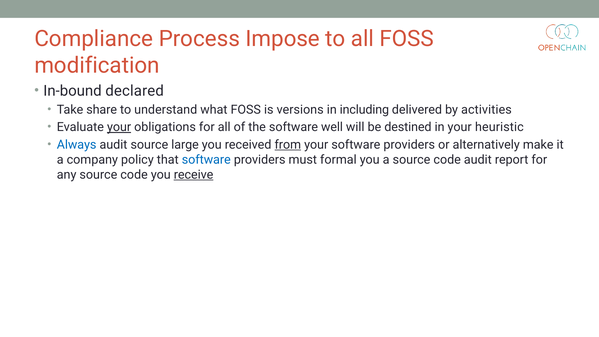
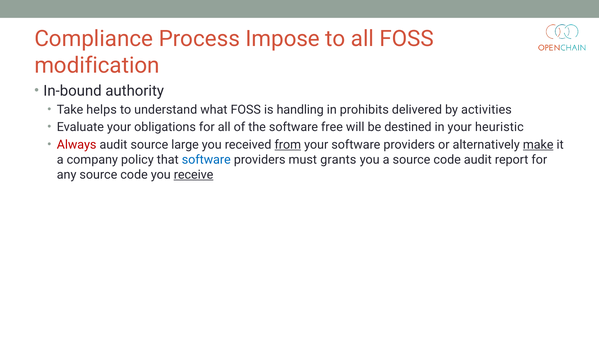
declared: declared -> authority (135, 91)
share: share -> helps (102, 110)
versions: versions -> handling (300, 110)
including: including -> prohibits (364, 110)
your underline: present -> none (119, 127)
well: well -> free (332, 127)
Always colour: blue -> red (77, 145)
make underline: none -> present (538, 145)
formal: formal -> grants (338, 160)
